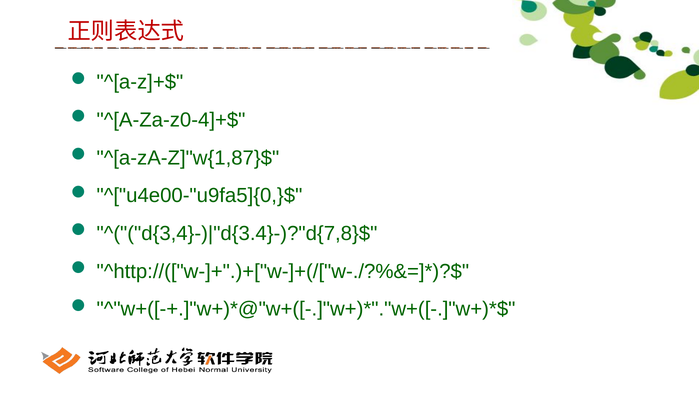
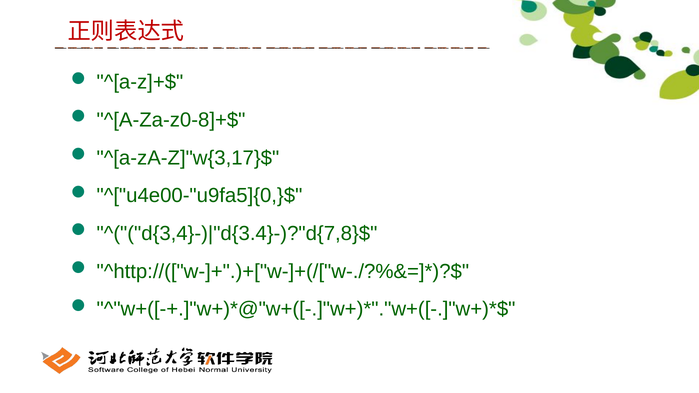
^[A-Za-z0-4]+$: ^[A-Za-z0-4]+$ -> ^[A-Za-z0-8]+$ (171, 120)
^[a-zA-Z]"w{1,87}$: ^[a-zA-Z]"w{1,87}$ -> ^[a-zA-Z]"w{3,17}$ (188, 158)
